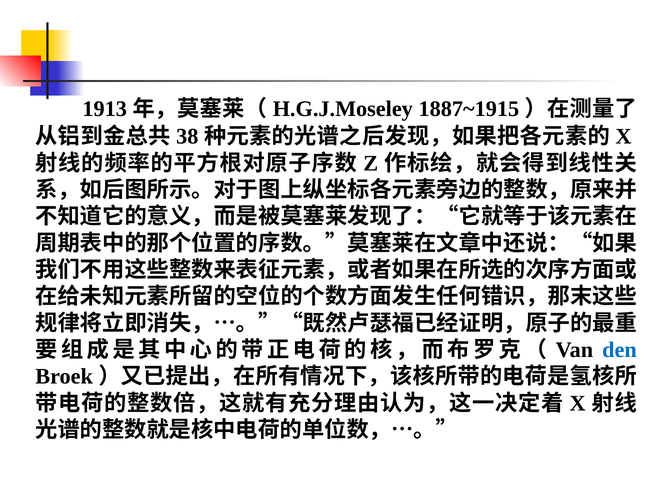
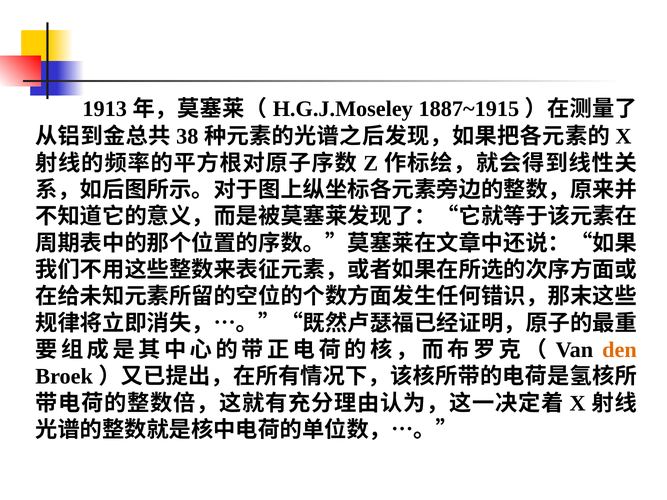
den colour: blue -> orange (619, 350)
